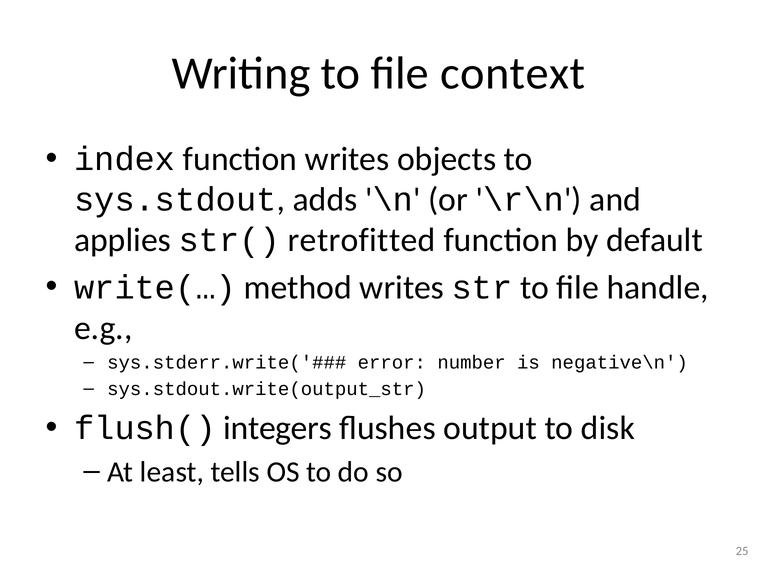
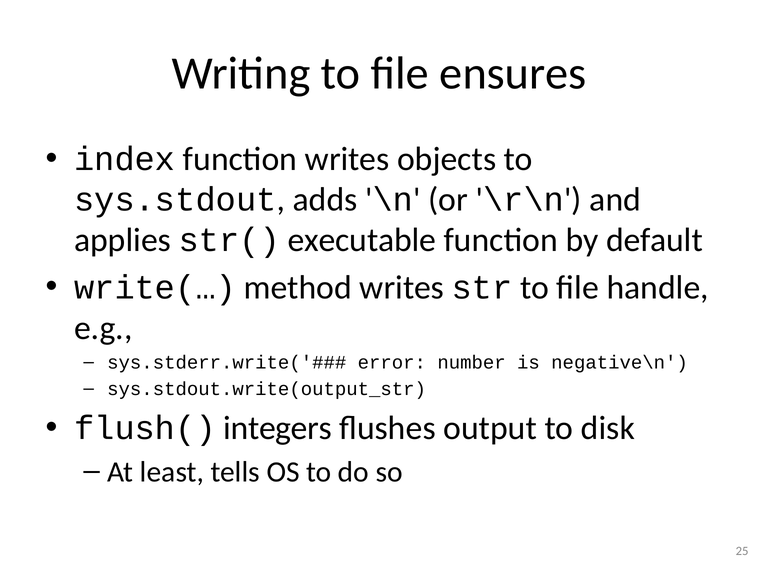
context: context -> ensures (513, 73)
retrofitted: retrofitted -> executable (362, 240)
